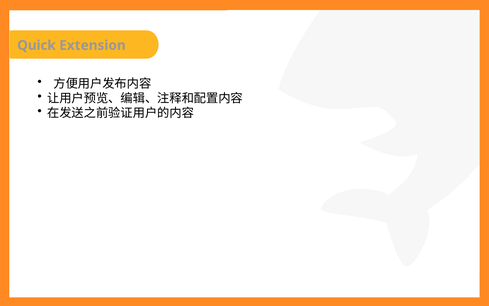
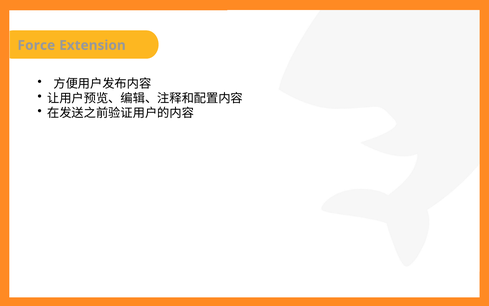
Quick: Quick -> Force (36, 45)
